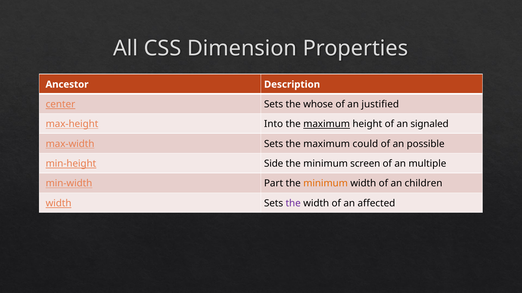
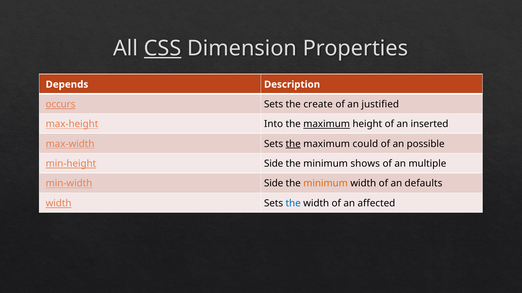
CSS underline: none -> present (163, 48)
Ancestor: Ancestor -> Depends (67, 85)
center: center -> occurs (61, 104)
whose: whose -> create (318, 104)
signaled: signaled -> inserted (430, 124)
the underline: none -> present (293, 144)
screen: screen -> shows (365, 164)
min-width Part: Part -> Side (274, 184)
children: children -> defaults (424, 184)
the colour: purple -> blue (293, 204)
